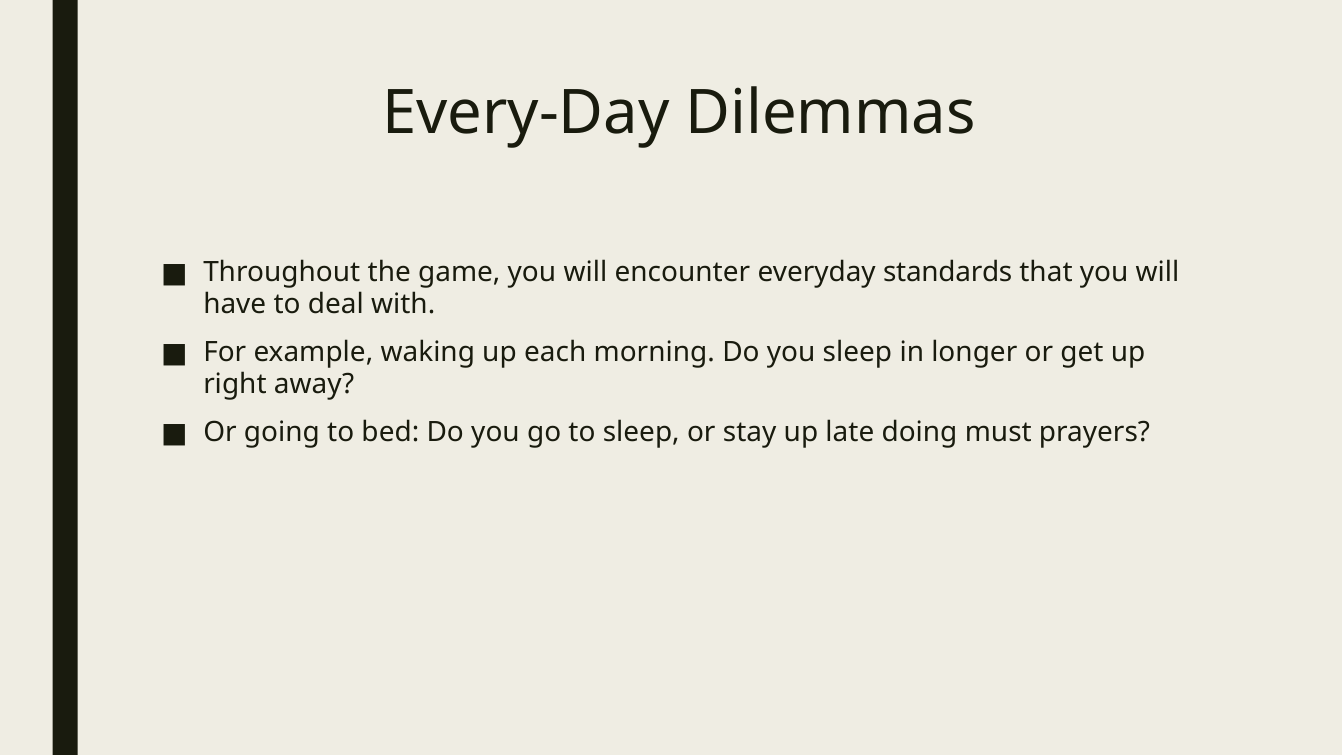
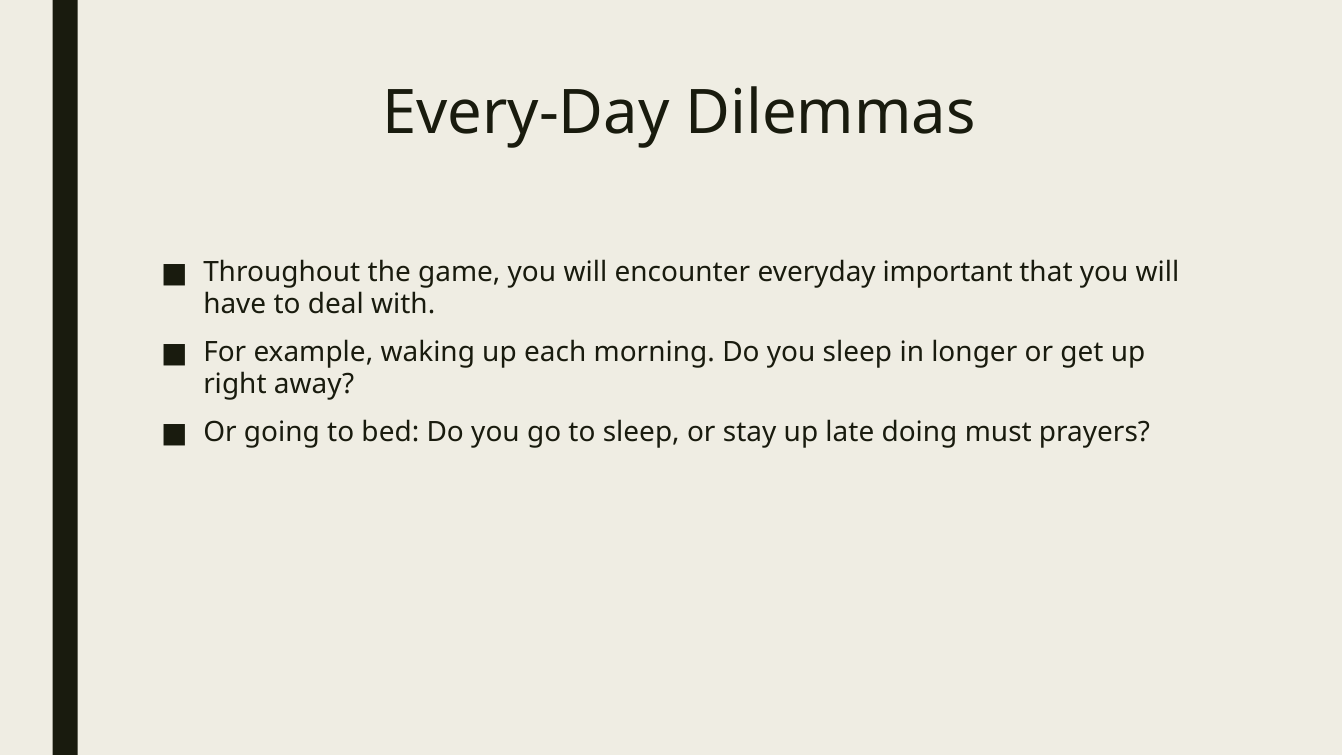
standards: standards -> important (948, 273)
